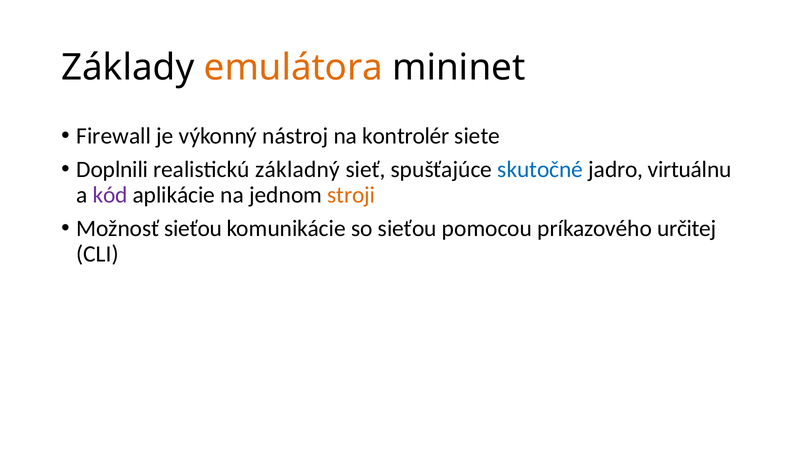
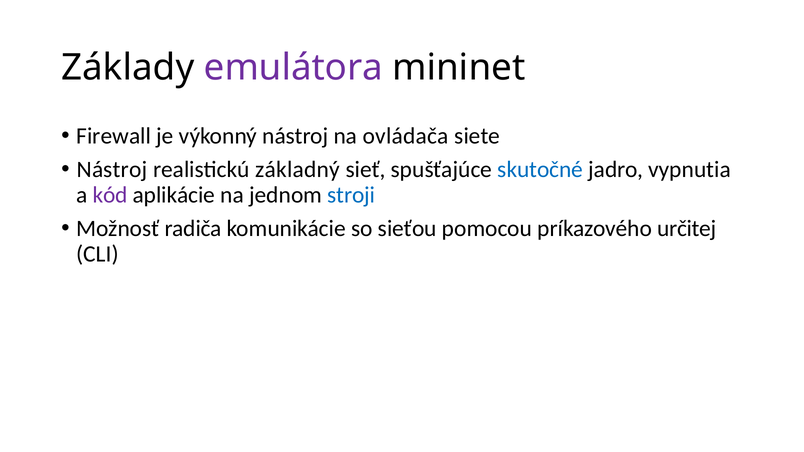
emulátora colour: orange -> purple (293, 68)
kontrolér: kontrolér -> ovládača (406, 136)
Doplnili: Doplnili -> Nástroj (112, 170)
virtuálnu: virtuálnu -> vypnutia (690, 170)
stroji colour: orange -> blue (351, 195)
Možnosť sieťou: sieťou -> radiča (193, 229)
